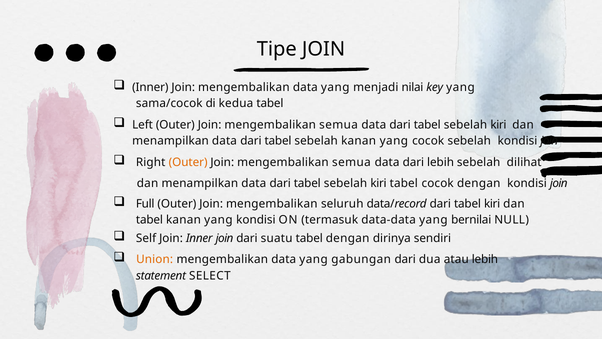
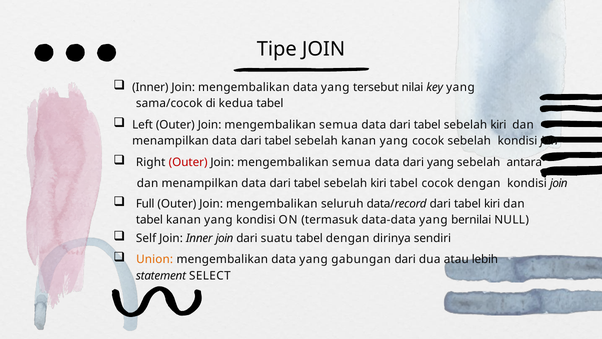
menjadi: menjadi -> tersebut (376, 87)
Outer colour: orange -> red (188, 162)
dari lebih: lebih -> yang (441, 162)
dilihat: dilihat -> antara (524, 162)
